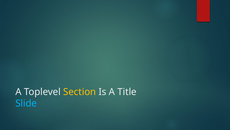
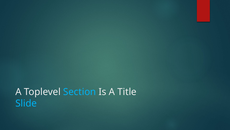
Section colour: yellow -> light blue (80, 91)
